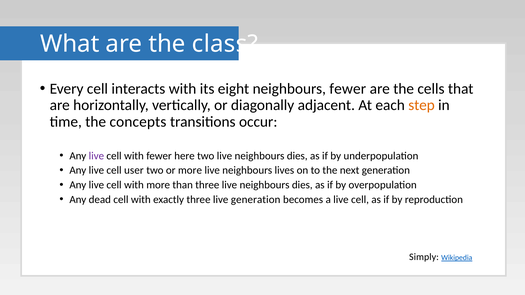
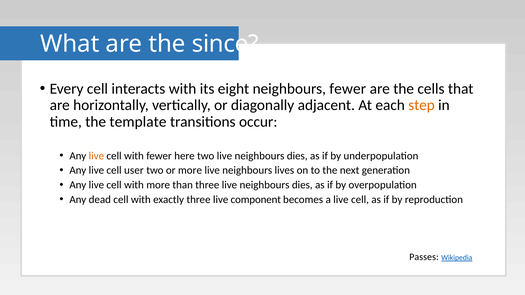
class: class -> since (225, 44)
concepts: concepts -> template (138, 122)
live colour: purple -> orange (96, 156)
live generation: generation -> component (256, 200)
Simply: Simply -> Passes (424, 257)
